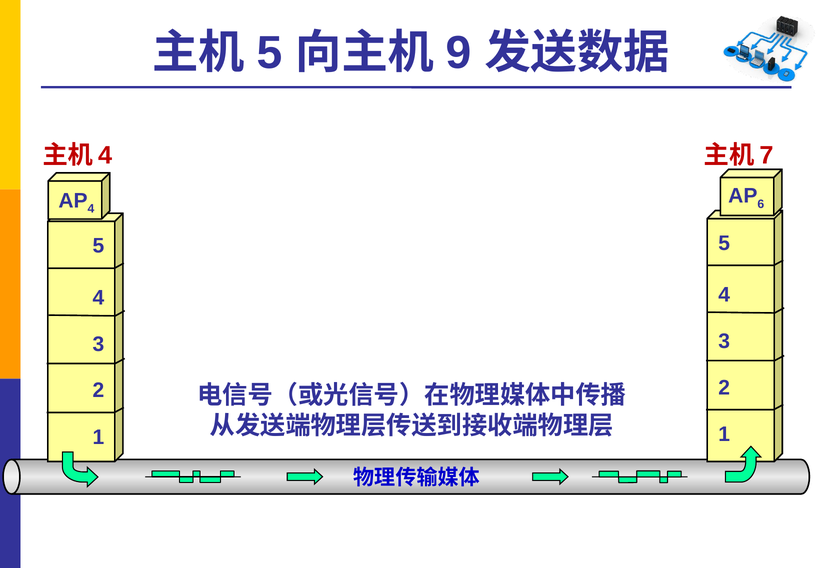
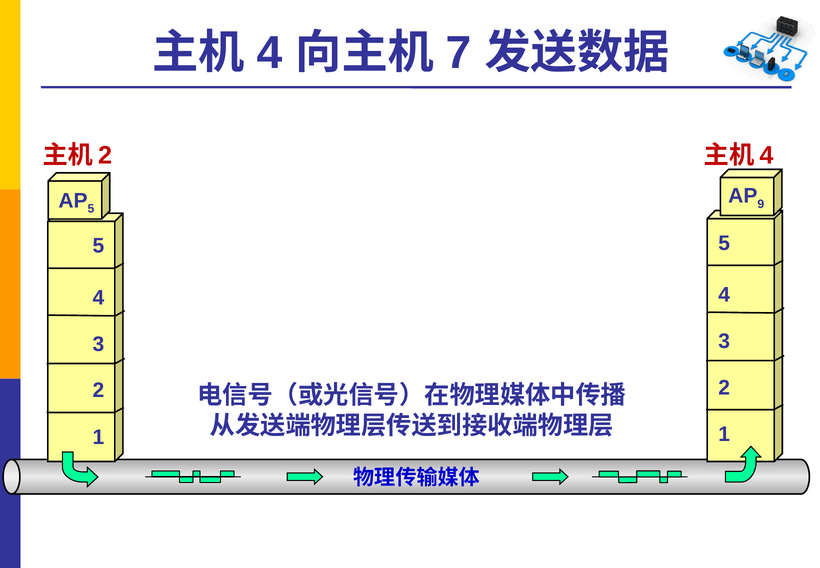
5: 5 -> 4 (269, 53)
9: 9 -> 7 (459, 53)
4: 4 -> 2 (105, 155)
7: 7 -> 4 (766, 155)
6: 6 -> 9 (761, 204)
4: 4 -> 5 (91, 209)
